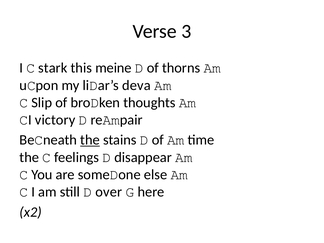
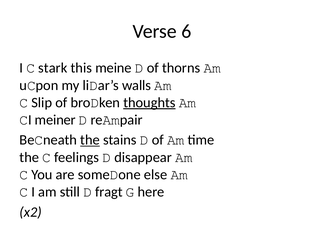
3: 3 -> 6 (186, 31)
deva: deva -> walls (137, 85)
thoughts underline: none -> present (149, 103)
victory: victory -> meiner (55, 120)
over: over -> fragt (109, 192)
